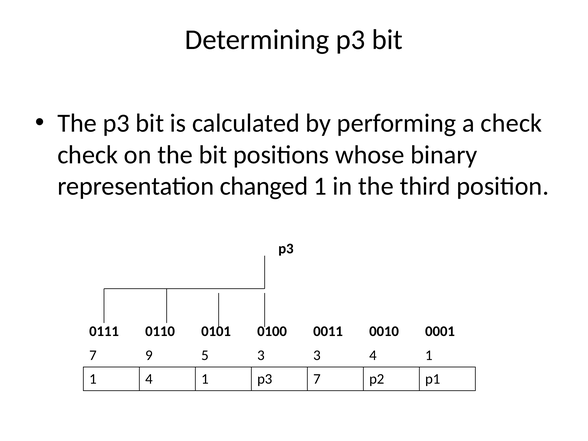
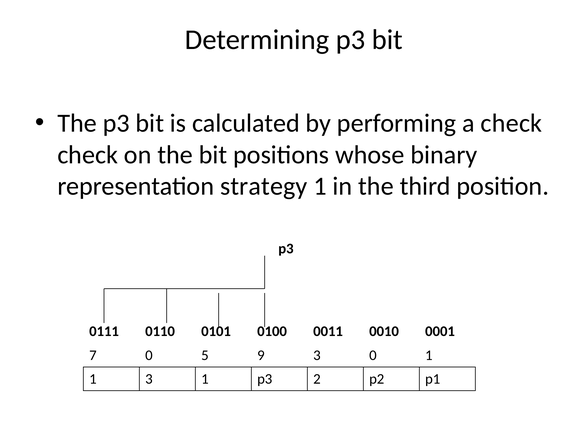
changed: changed -> strategy (264, 186)
7 9: 9 -> 0 (149, 355)
5 3: 3 -> 9 (261, 355)
3 4: 4 -> 0 (373, 355)
1 4: 4 -> 3 (149, 379)
p3 7: 7 -> 2 (317, 379)
